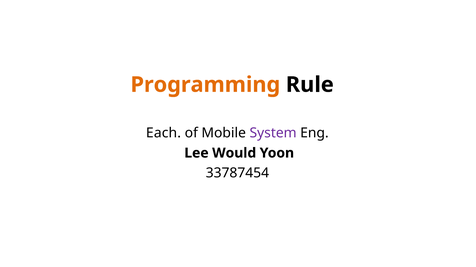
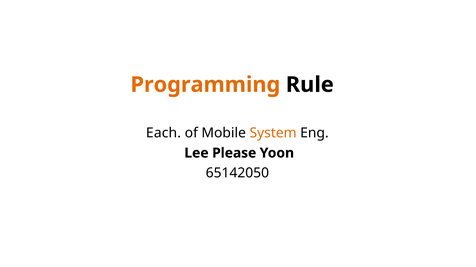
System colour: purple -> orange (273, 133)
Would: Would -> Please (234, 153)
33787454: 33787454 -> 65142050 (237, 173)
